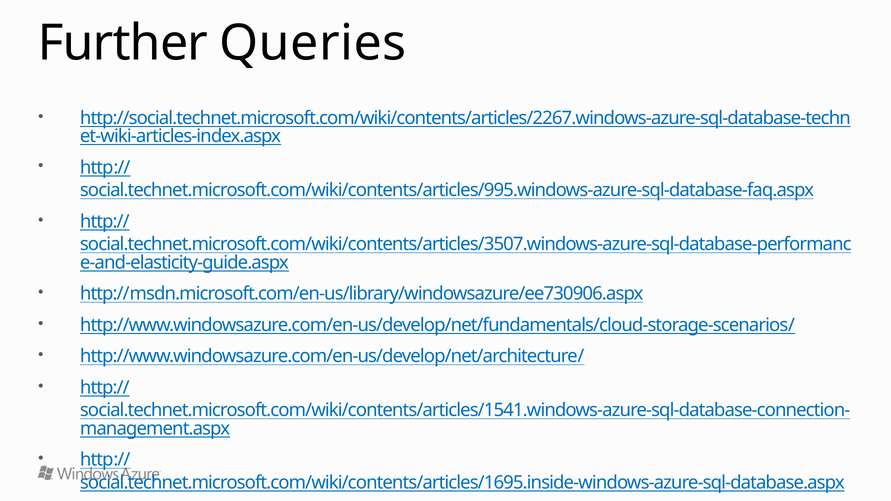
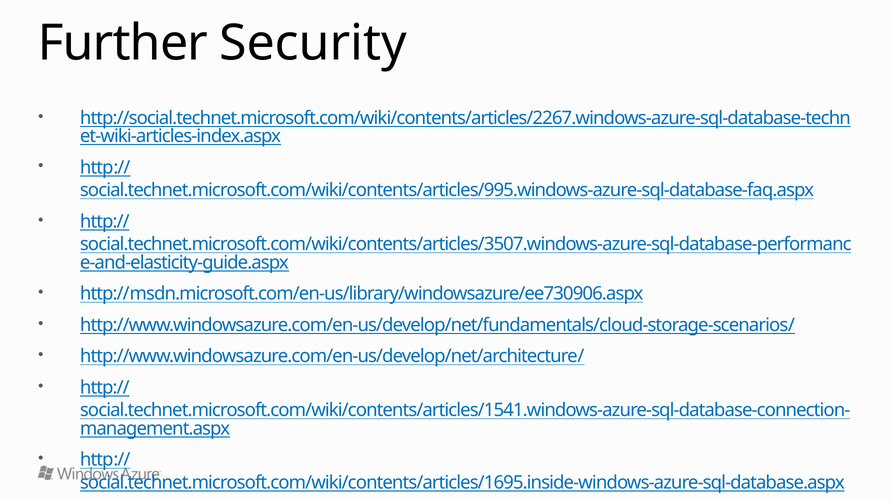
Queries: Queries -> Security (313, 43)
